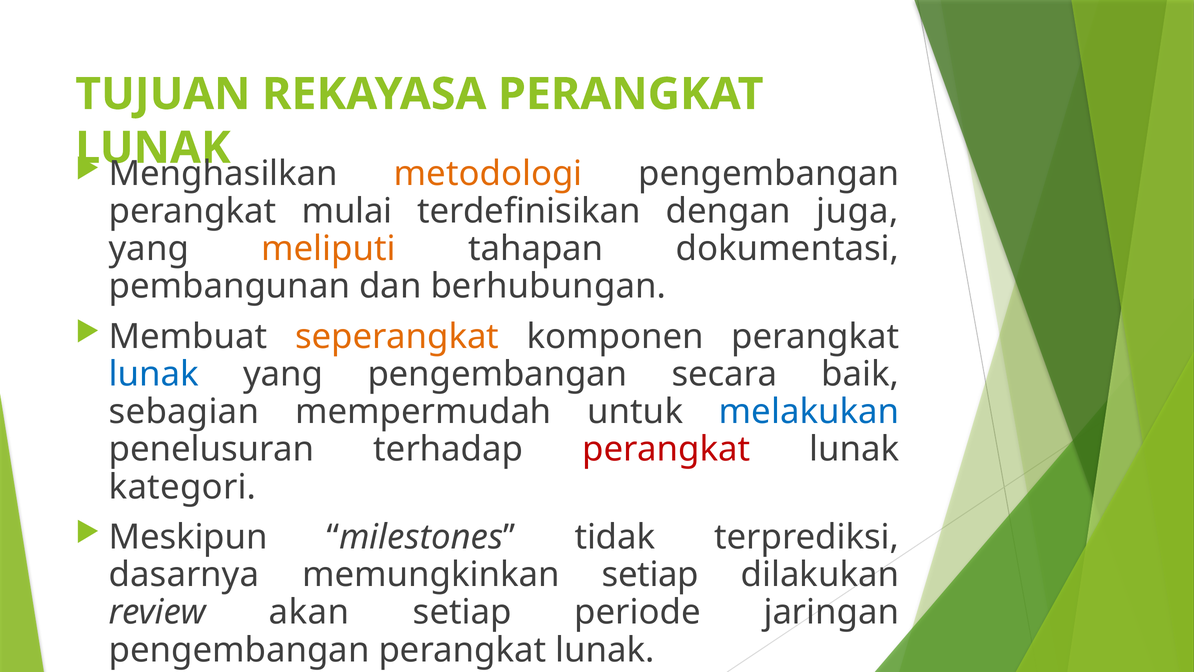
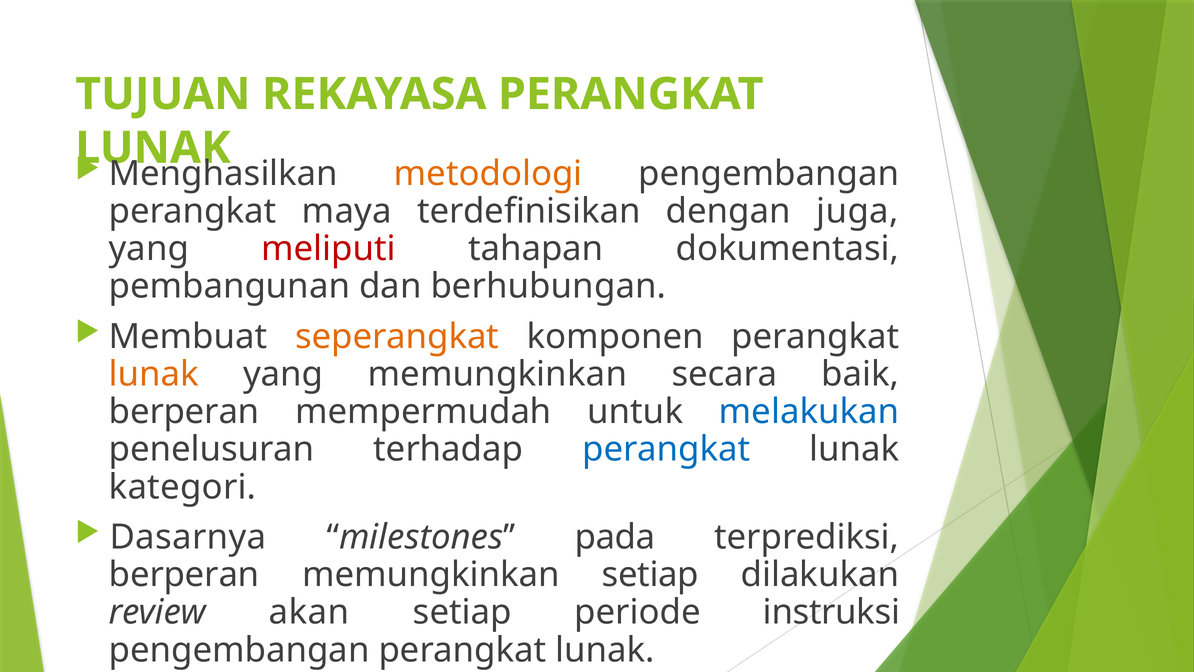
mulai: mulai -> maya (347, 211)
meliputi colour: orange -> red (329, 249)
lunak colour: blue -> orange (154, 374)
yang pengembangan: pengembangan -> memungkinkan (497, 374)
sebagian: sebagian -> berperan (184, 412)
perangkat colour: red -> blue (666, 449)
Meskipun: Meskipun -> Dasarnya (188, 537)
tidak: tidak -> pada (615, 537)
dasarnya: dasarnya -> berperan (184, 574)
jaringan: jaringan -> instruksi (831, 612)
